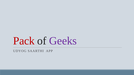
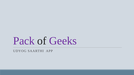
Pack colour: red -> purple (24, 41)
